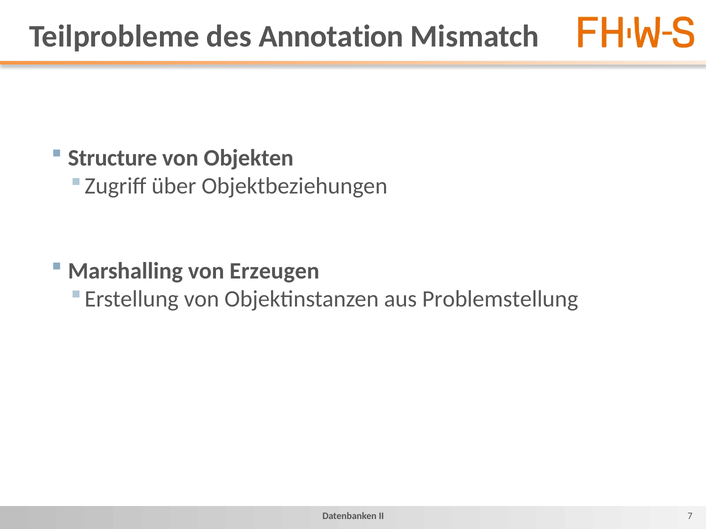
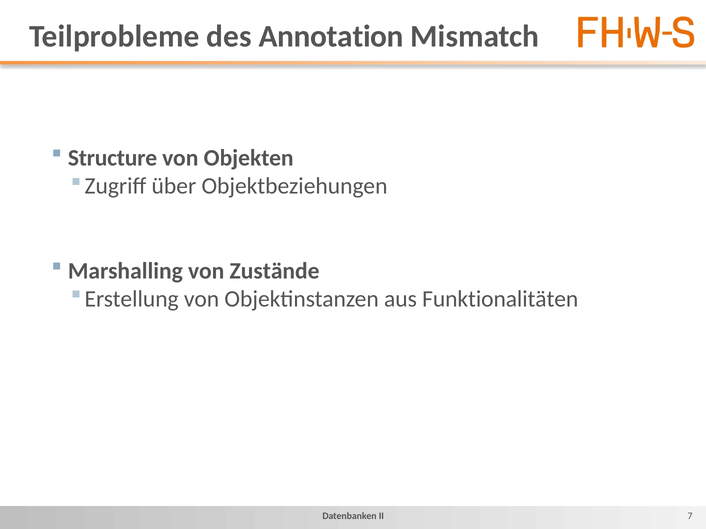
Erzeugen: Erzeugen -> Zustände (275, 271)
Problemstellung: Problemstellung -> Funktionalitäten (500, 299)
